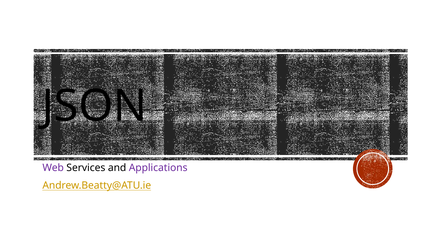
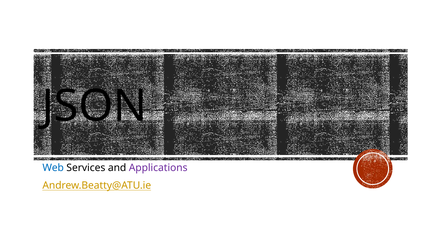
Web colour: purple -> blue (53, 168)
